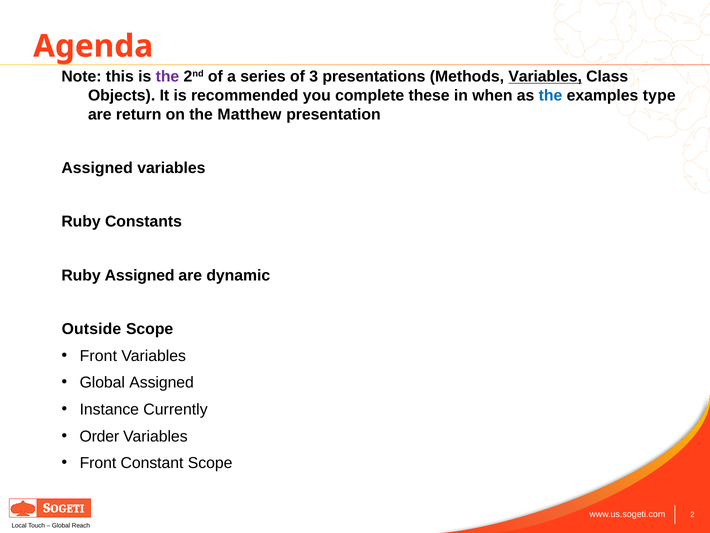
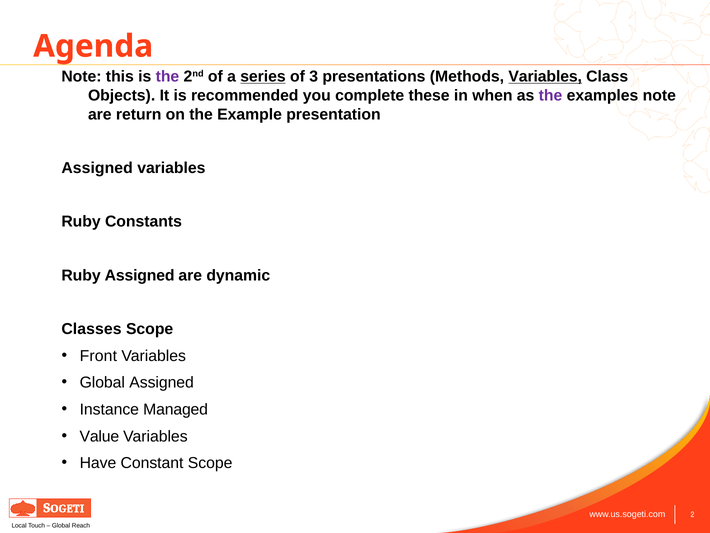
series underline: none -> present (263, 76)
the colour: blue -> purple (551, 95)
examples type: type -> note (659, 95)
Matthew: Matthew -> Example (250, 114)
Outside: Outside -> Classes (91, 329)
Currently: Currently -> Managed (176, 409)
Order: Order -> Value (99, 436)
Front: Front -> Have (98, 463)
